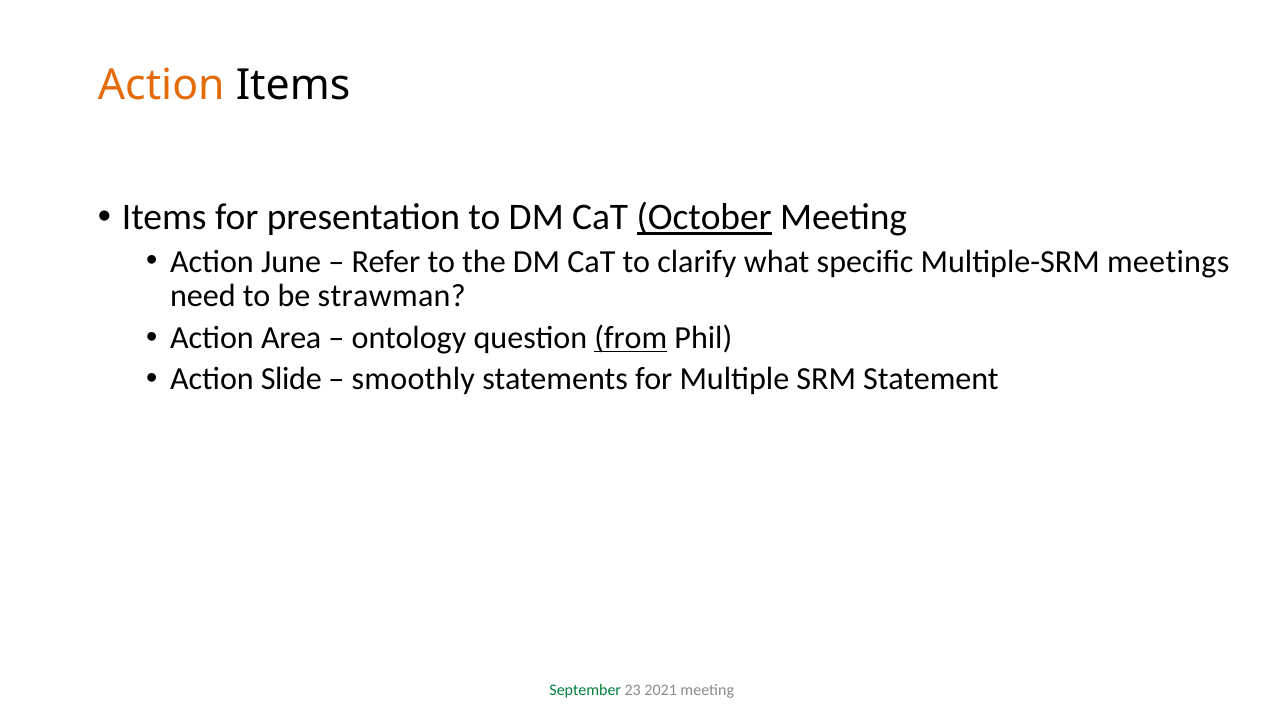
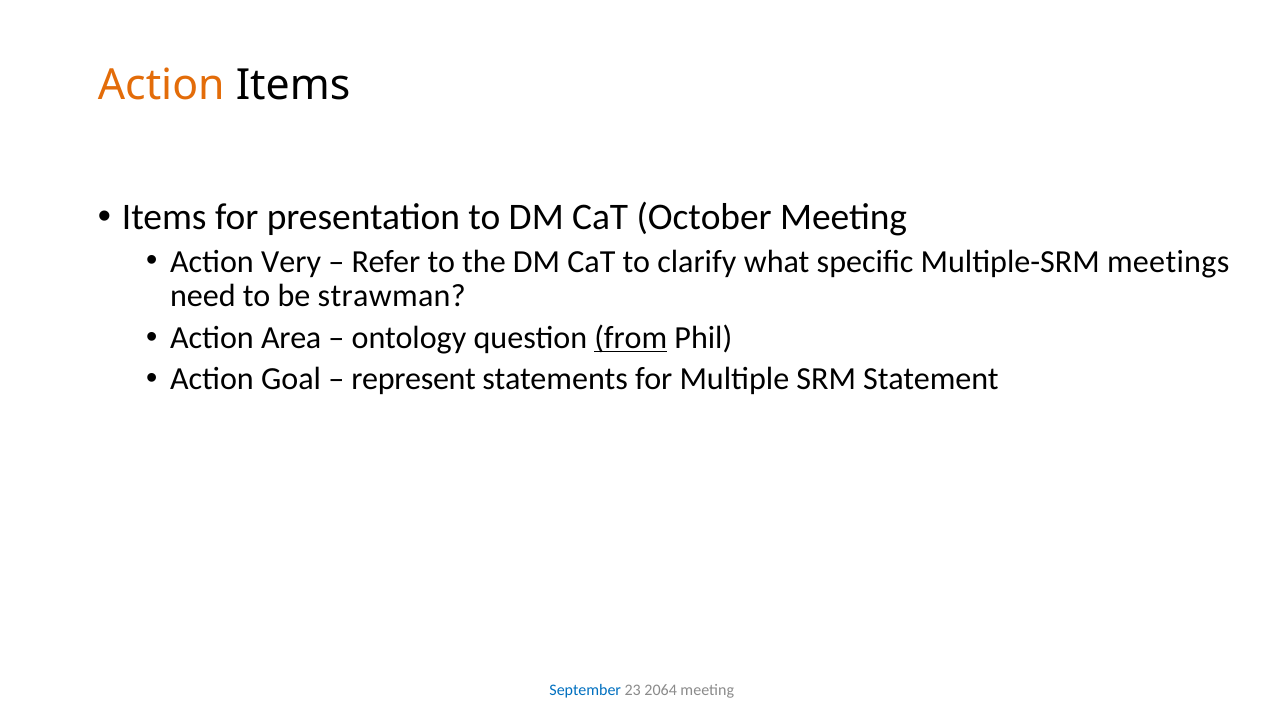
October underline: present -> none (704, 217)
June: June -> Very (291, 261)
Slide: Slide -> Goal (291, 379)
smoothly: smoothly -> represent (414, 379)
September colour: green -> blue (585, 690)
2021: 2021 -> 2064 (661, 690)
